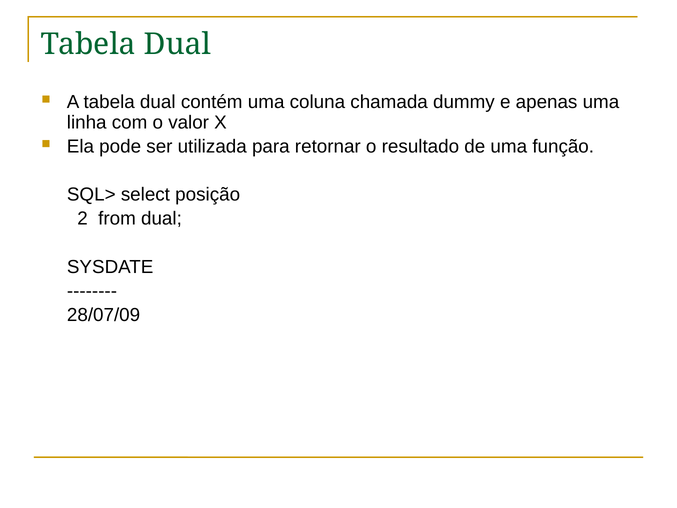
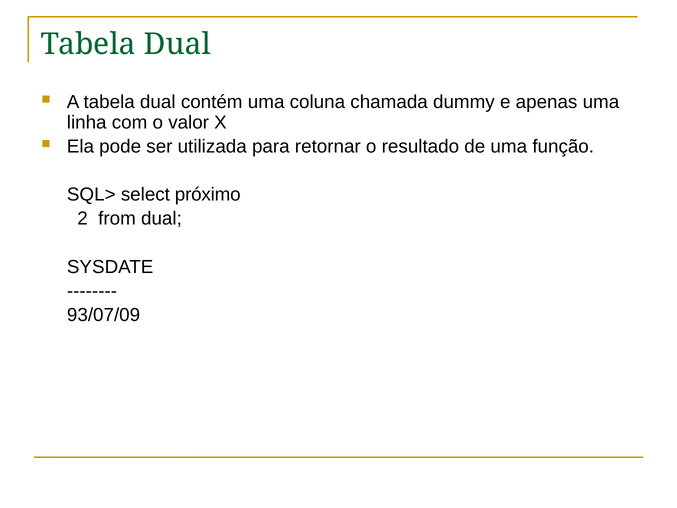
posição: posição -> próximo (208, 195)
28/07/09: 28/07/09 -> 93/07/09 (104, 315)
